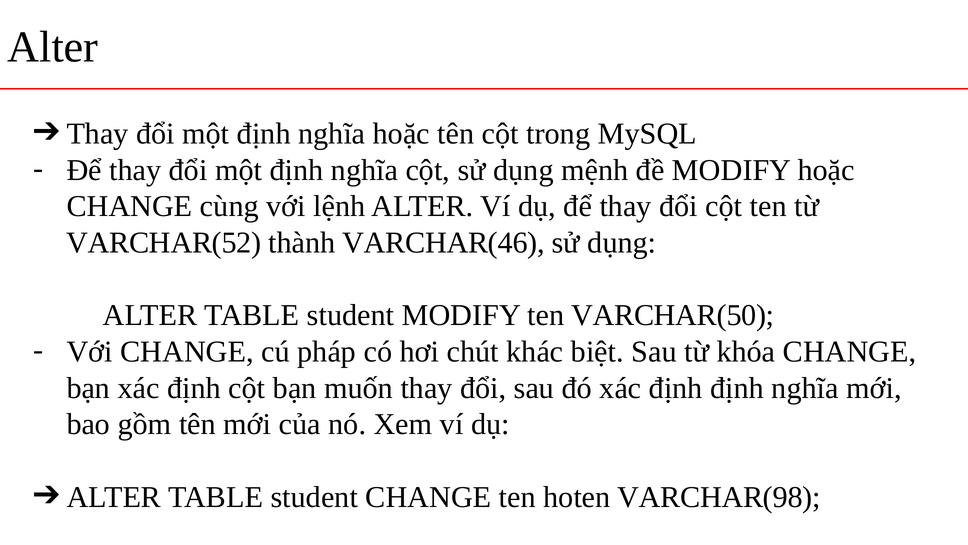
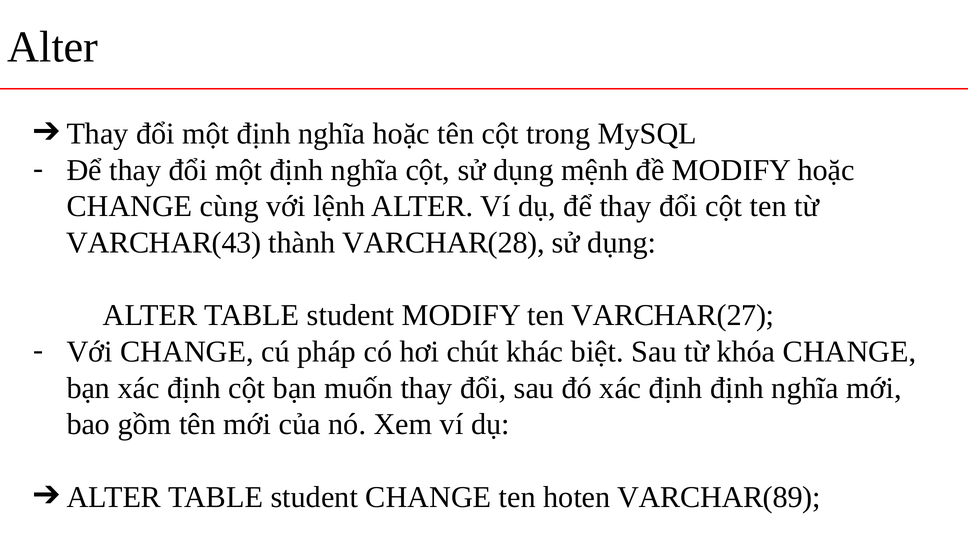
VARCHAR(52: VARCHAR(52 -> VARCHAR(43 (164, 243)
VARCHAR(46: VARCHAR(46 -> VARCHAR(28 (443, 243)
VARCHAR(50: VARCHAR(50 -> VARCHAR(27 (673, 315)
VARCHAR(98: VARCHAR(98 -> VARCHAR(89 (719, 497)
